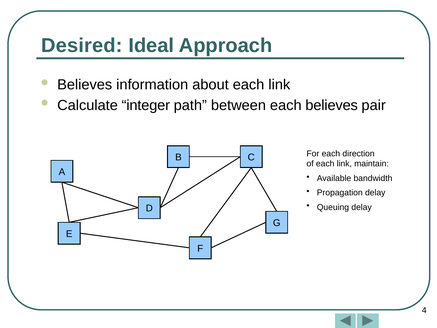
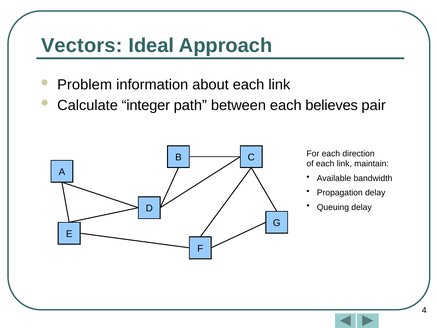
Desired: Desired -> Vectors (82, 45)
Believes: Believes -> Problem (85, 85)
